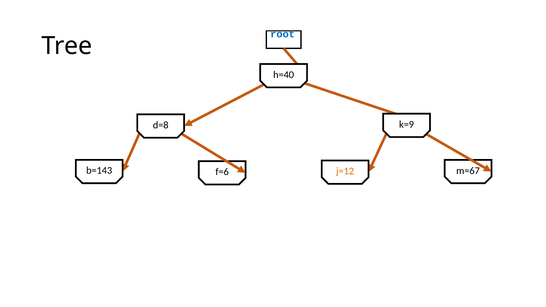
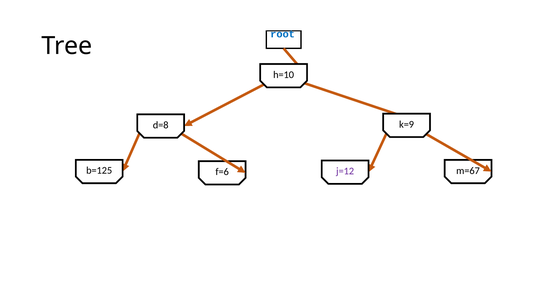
h=40: h=40 -> h=10 (284, 75)
b=143: b=143 -> b=125 (99, 171)
j=12 colour: orange -> purple (345, 171)
